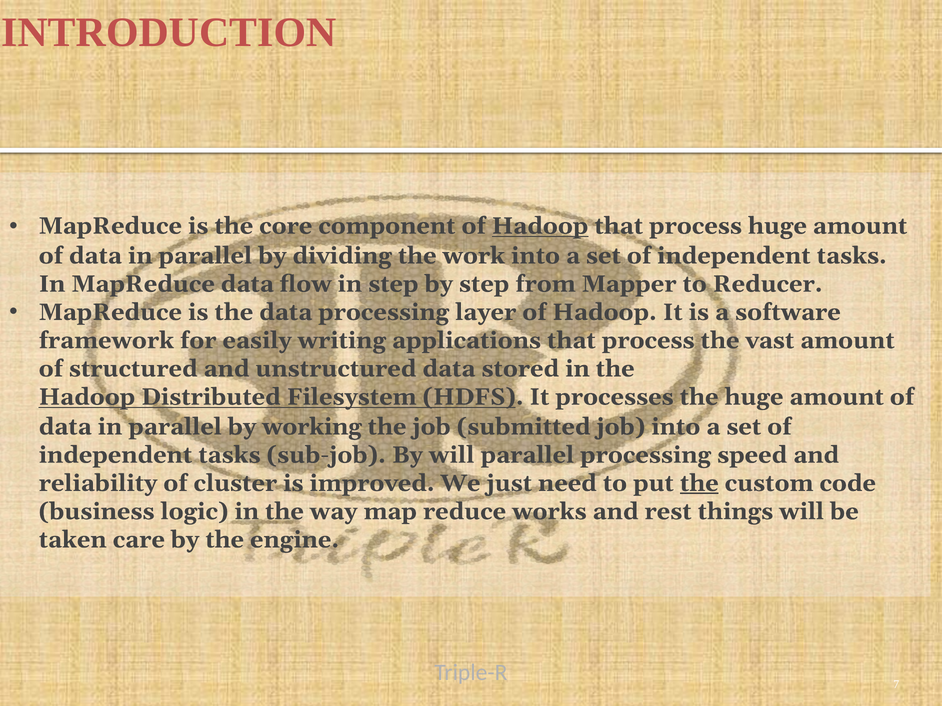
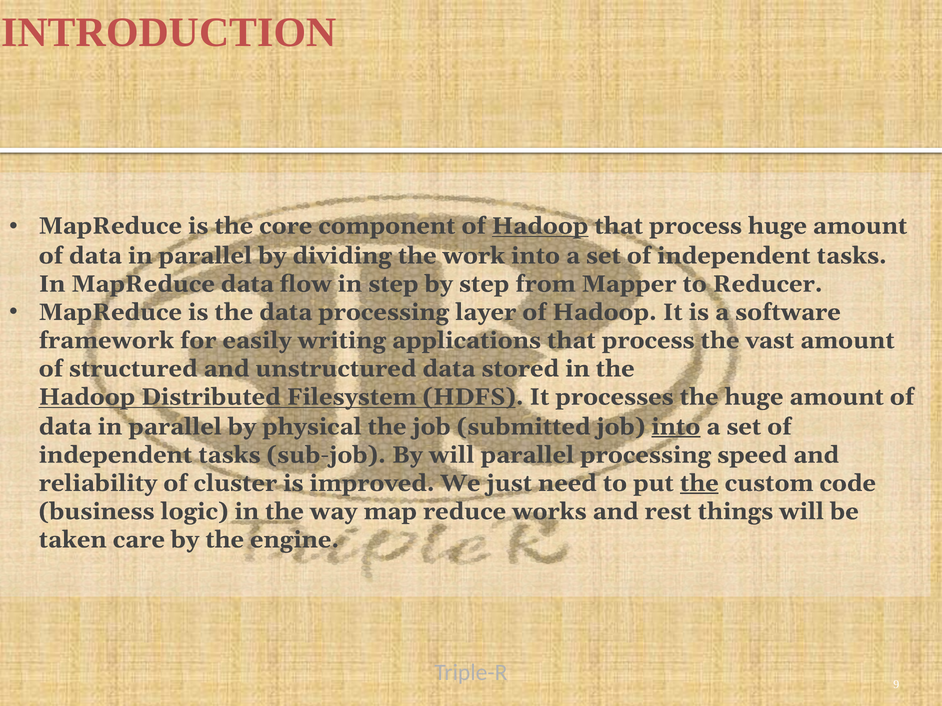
working: working -> physical (312, 427)
into underline: none -> present (676, 427)
7: 7 -> 9 (896, 685)
